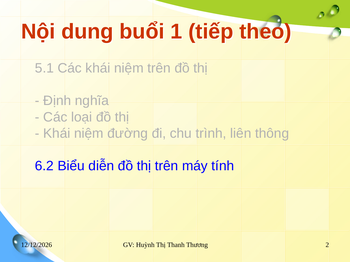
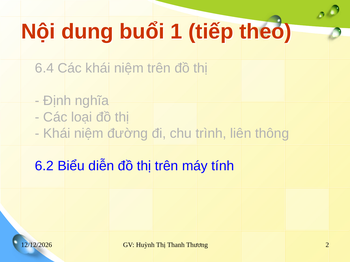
5.1: 5.1 -> 6.4 (44, 68)
